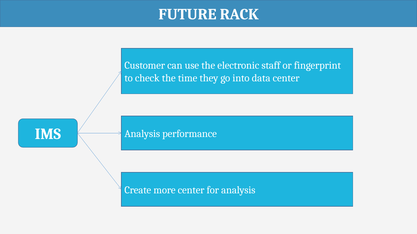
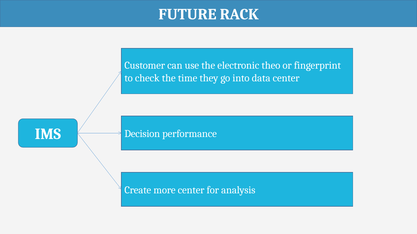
staff: staff -> theo (271, 66)
Analysis: Analysis -> Decision (142, 134)
